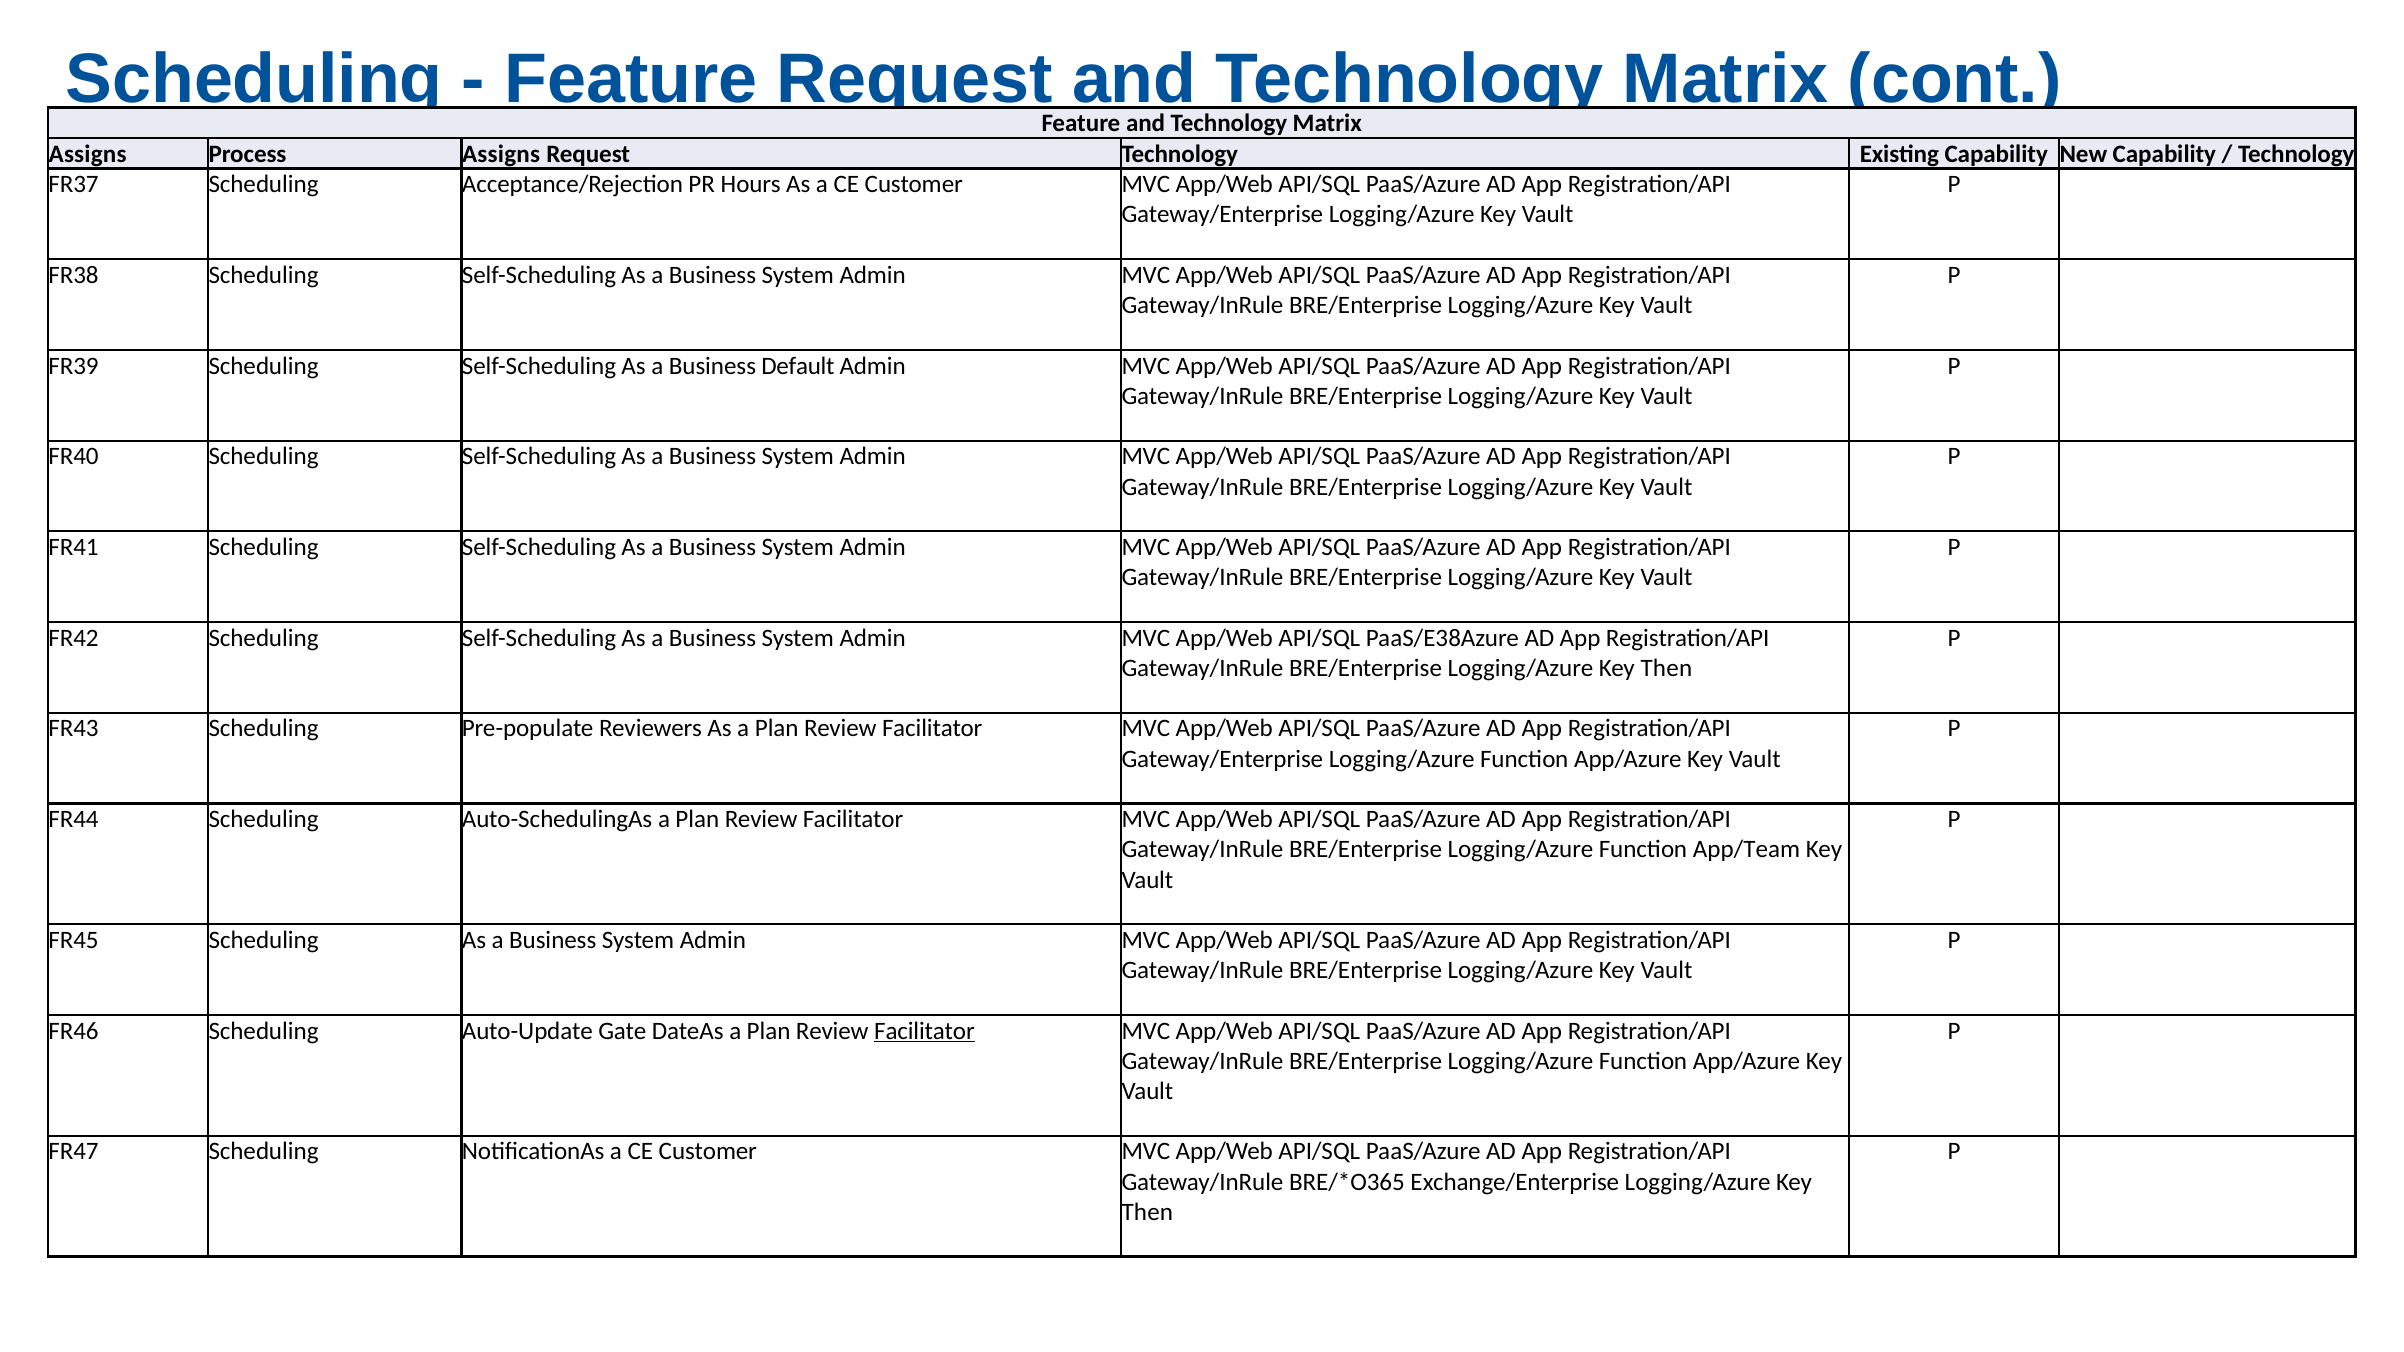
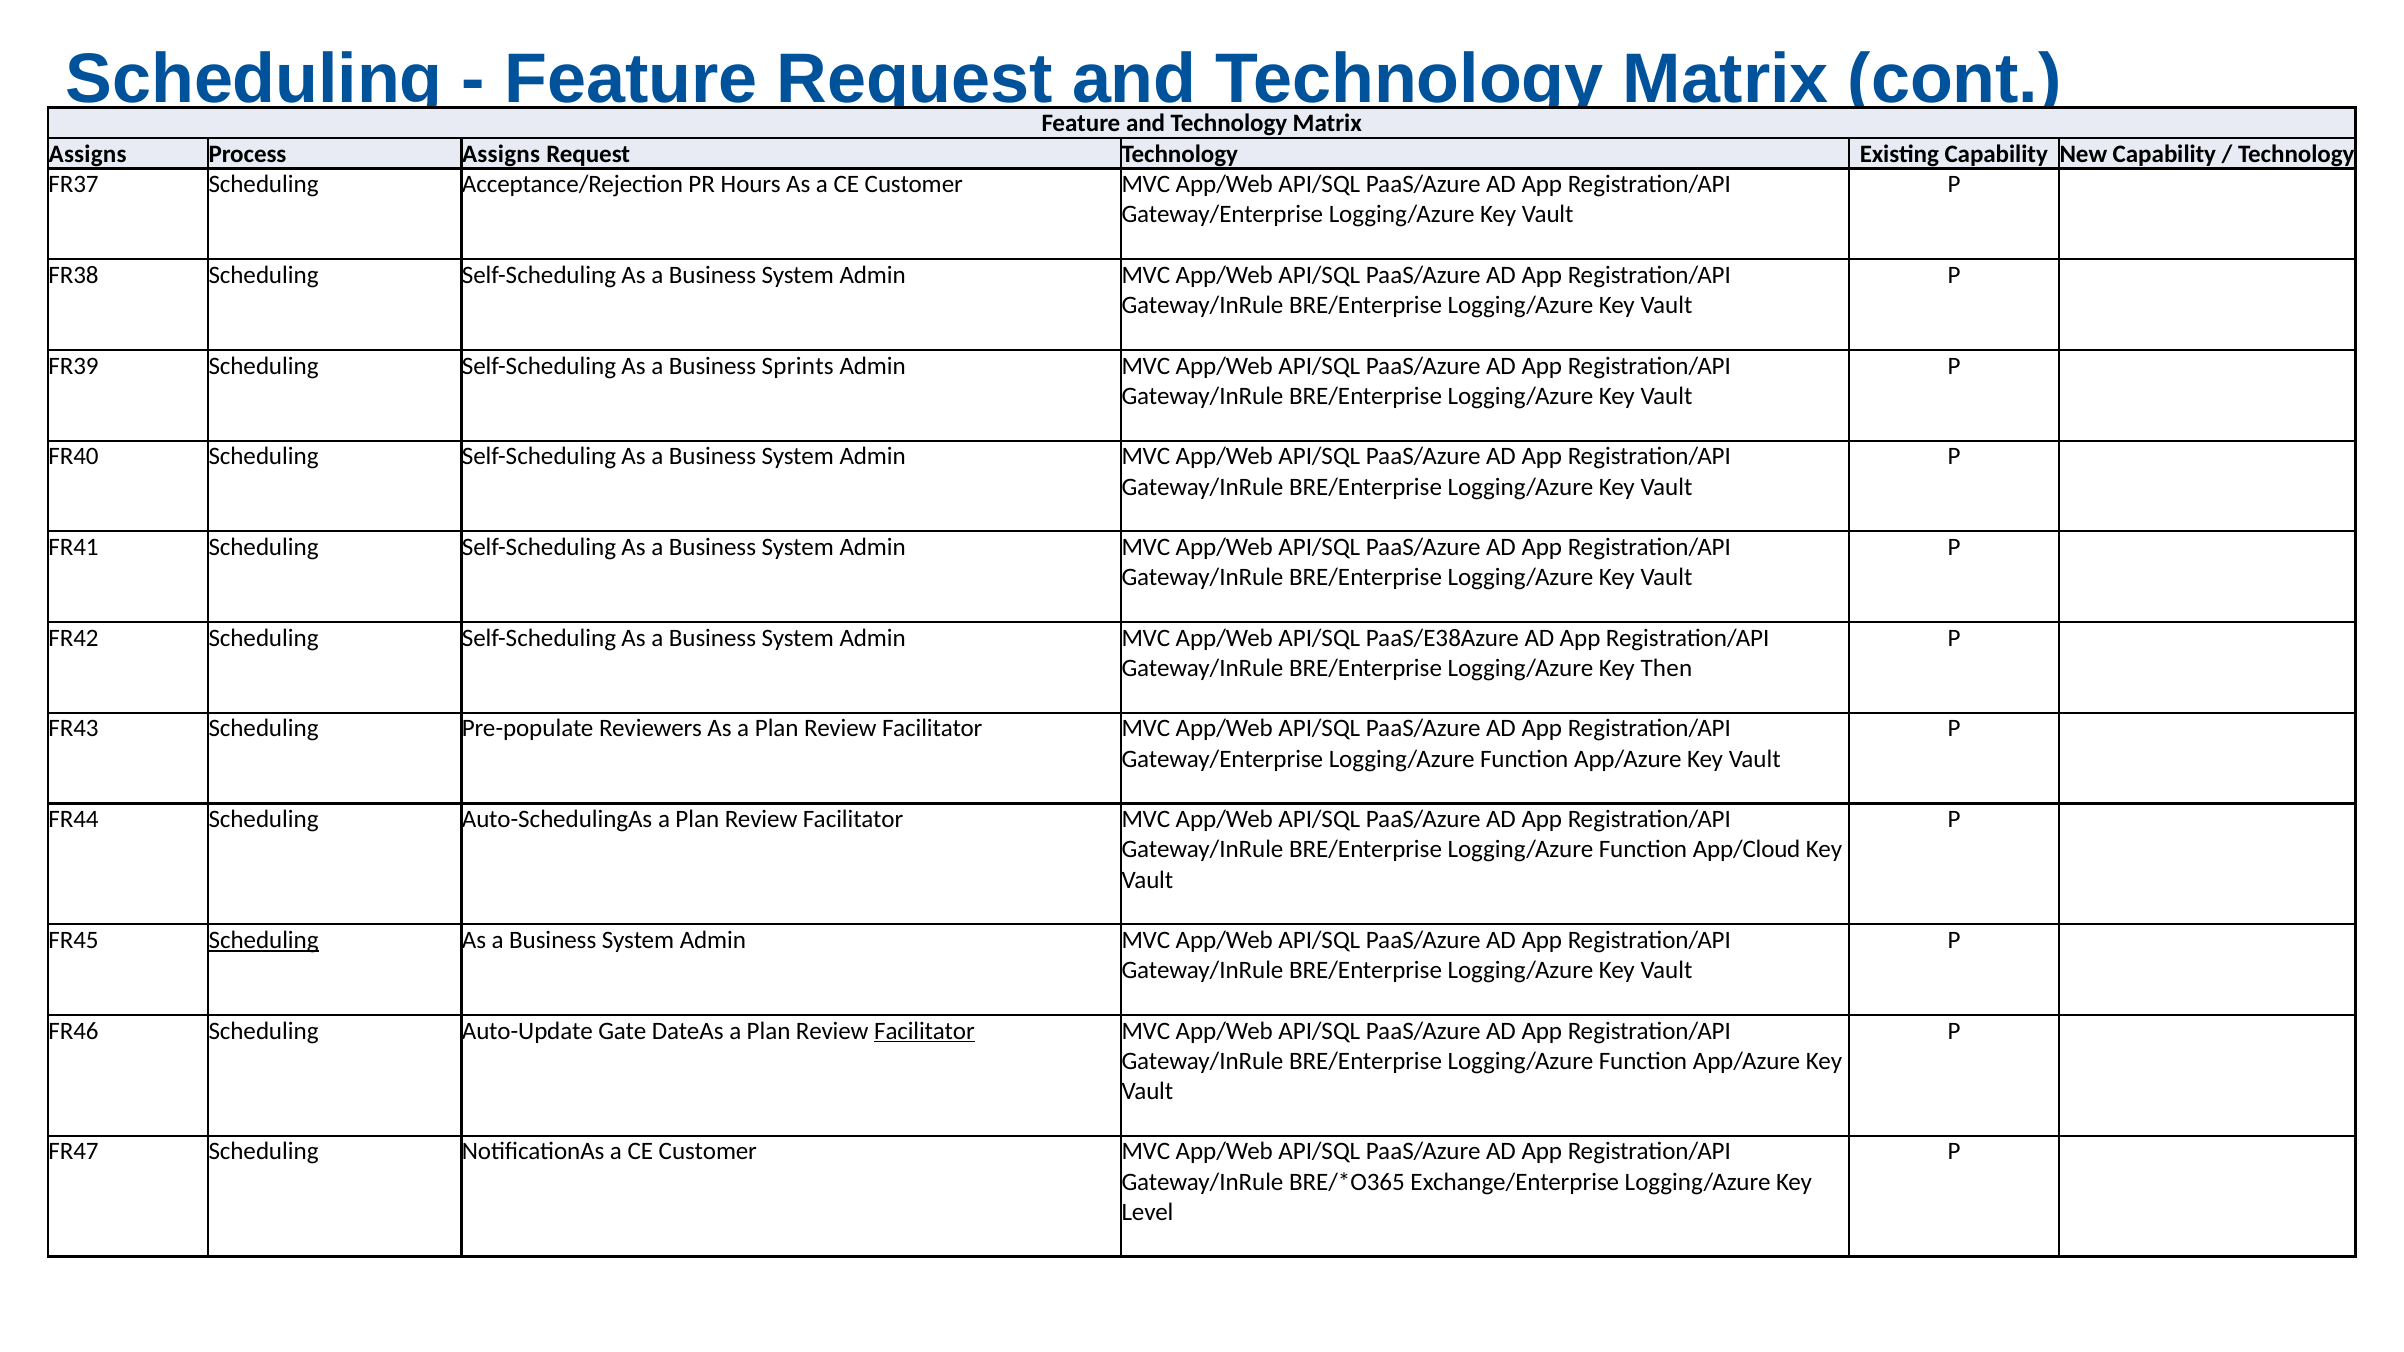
Default: Default -> Sprints (798, 366)
App/Team: App/Team -> App/Cloud (1747, 850)
Scheduling underline: none -> present (264, 940)
Then: Then -> Level (1148, 1213)
